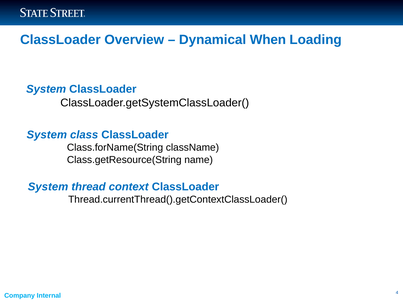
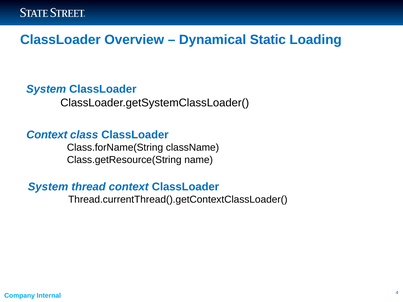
When: When -> Static (268, 40)
System: System -> Context (47, 135)
